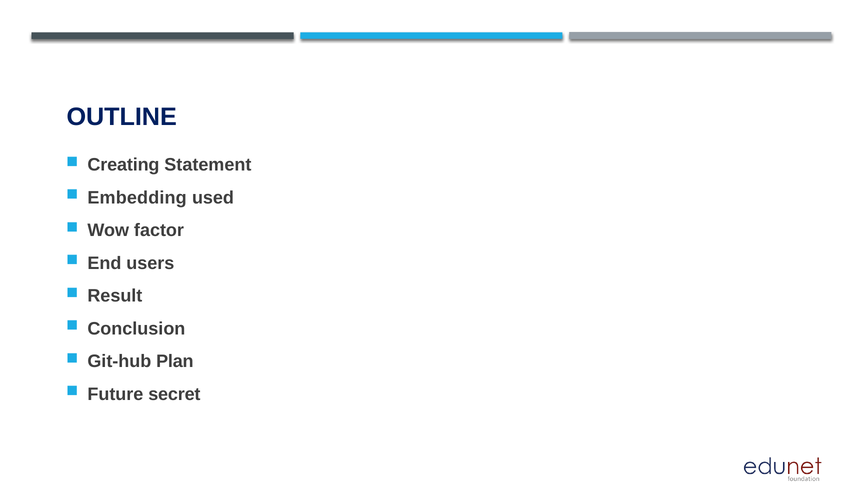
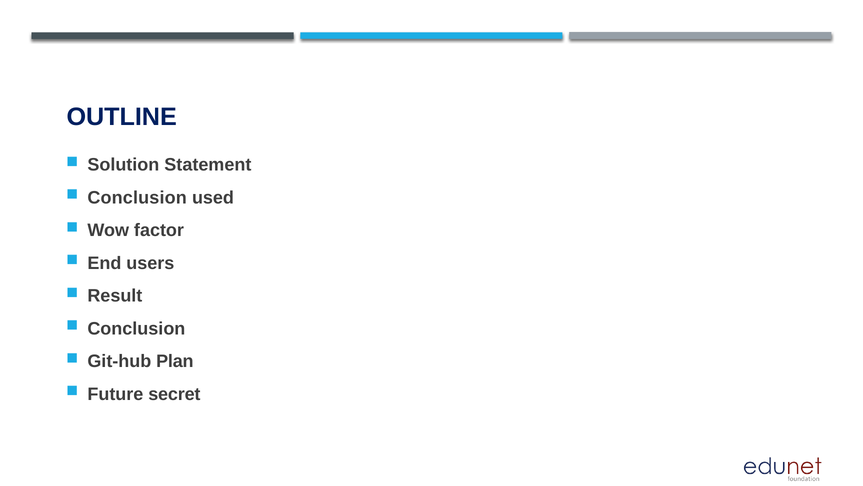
Creating: Creating -> Solution (123, 165)
Embedding: Embedding -> Conclusion (137, 197)
